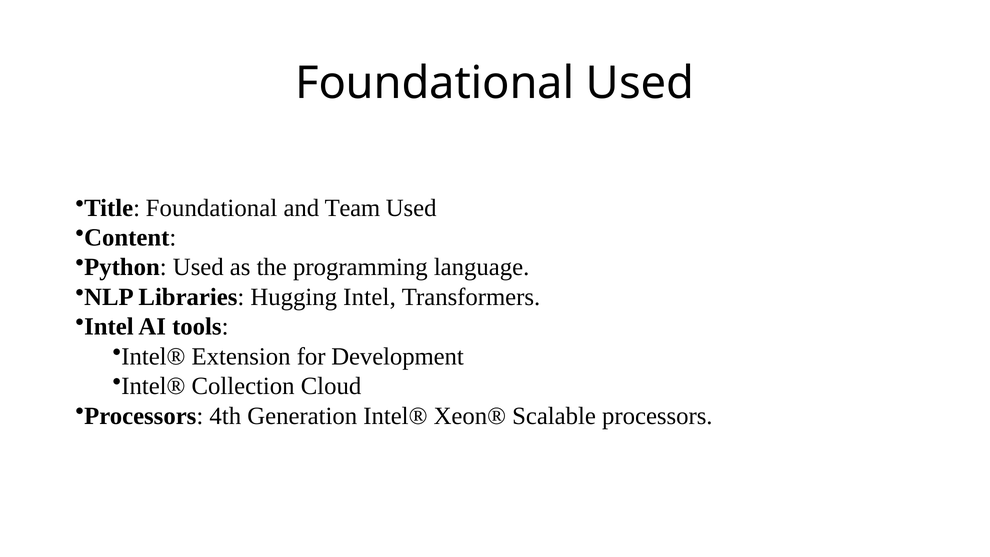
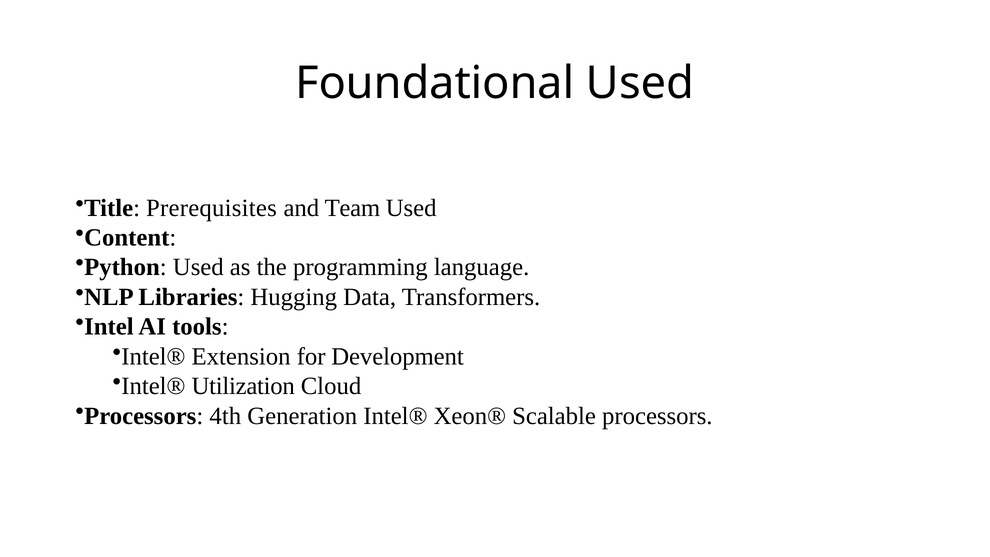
Title Foundational: Foundational -> Prerequisites (211, 208)
Hugging Intel: Intel -> Data (370, 297)
Collection: Collection -> Utilization (243, 386)
